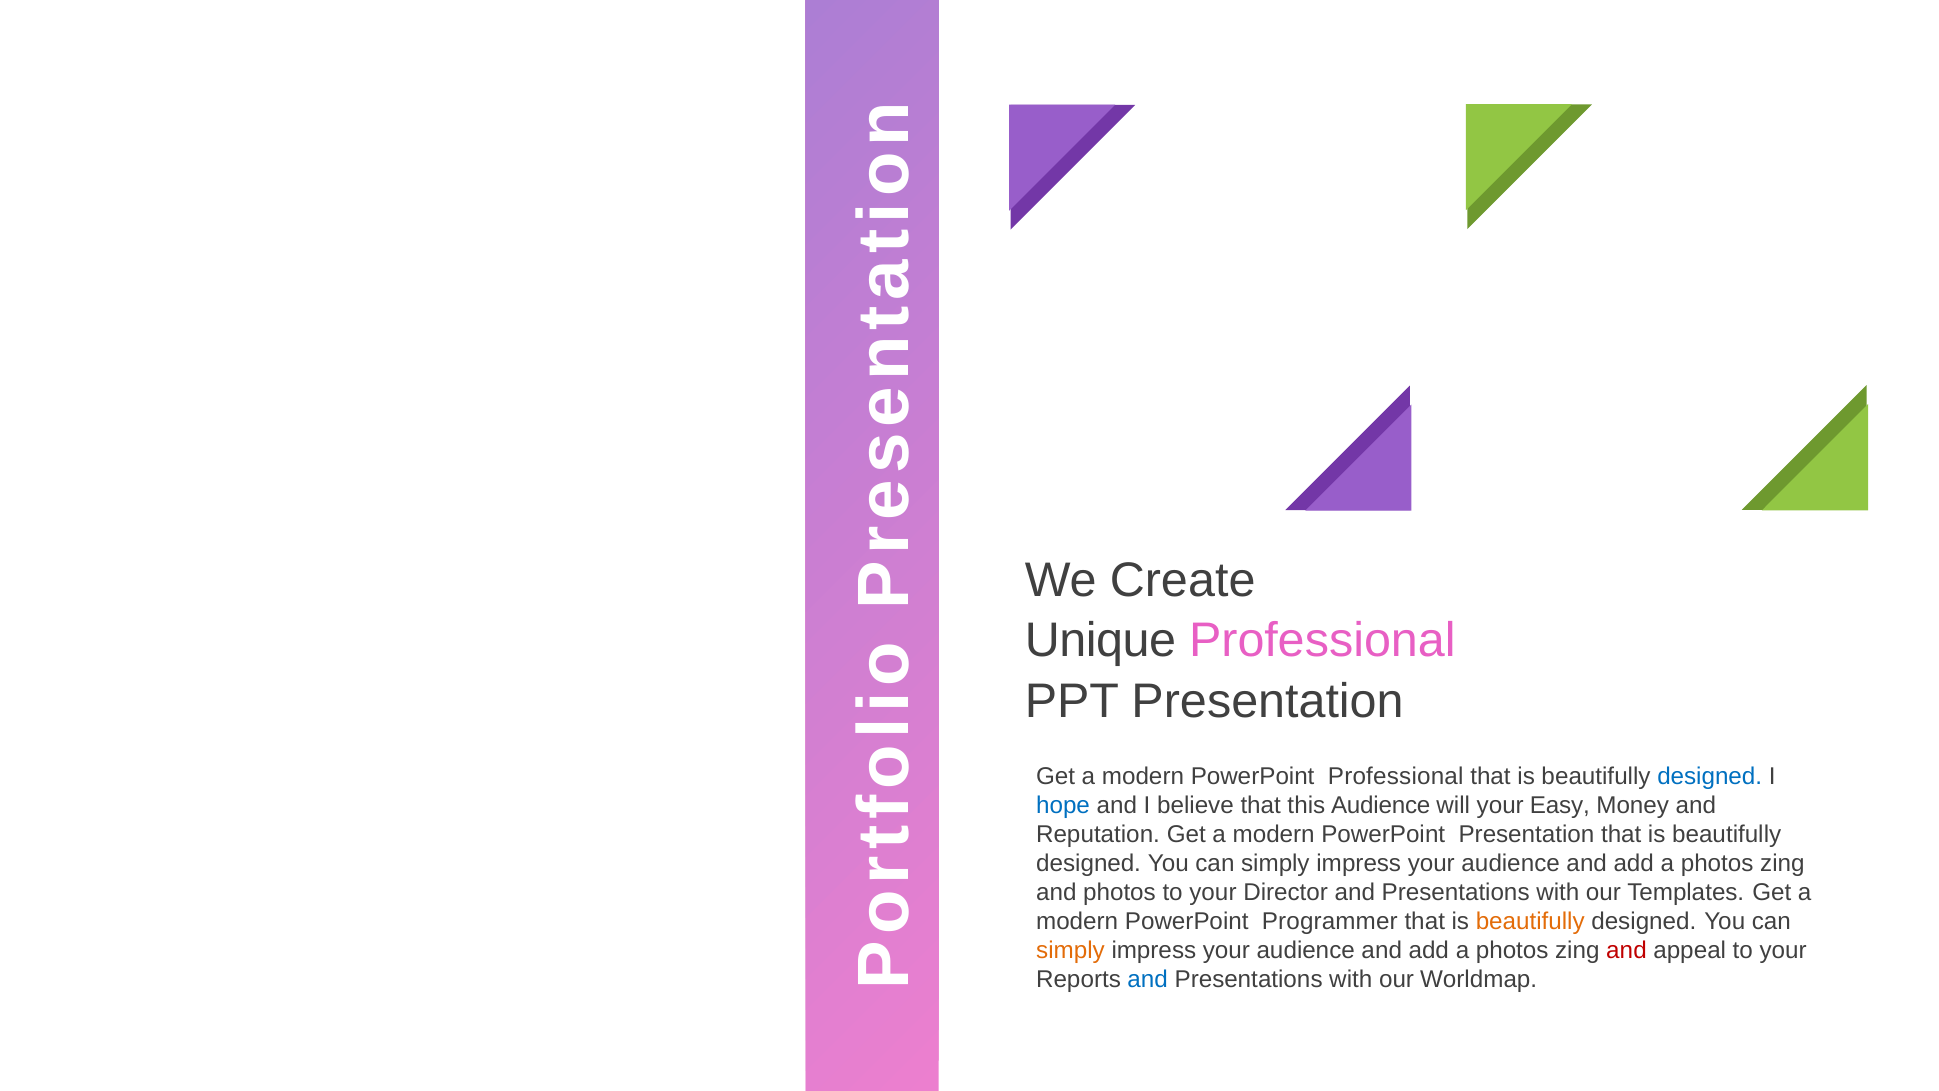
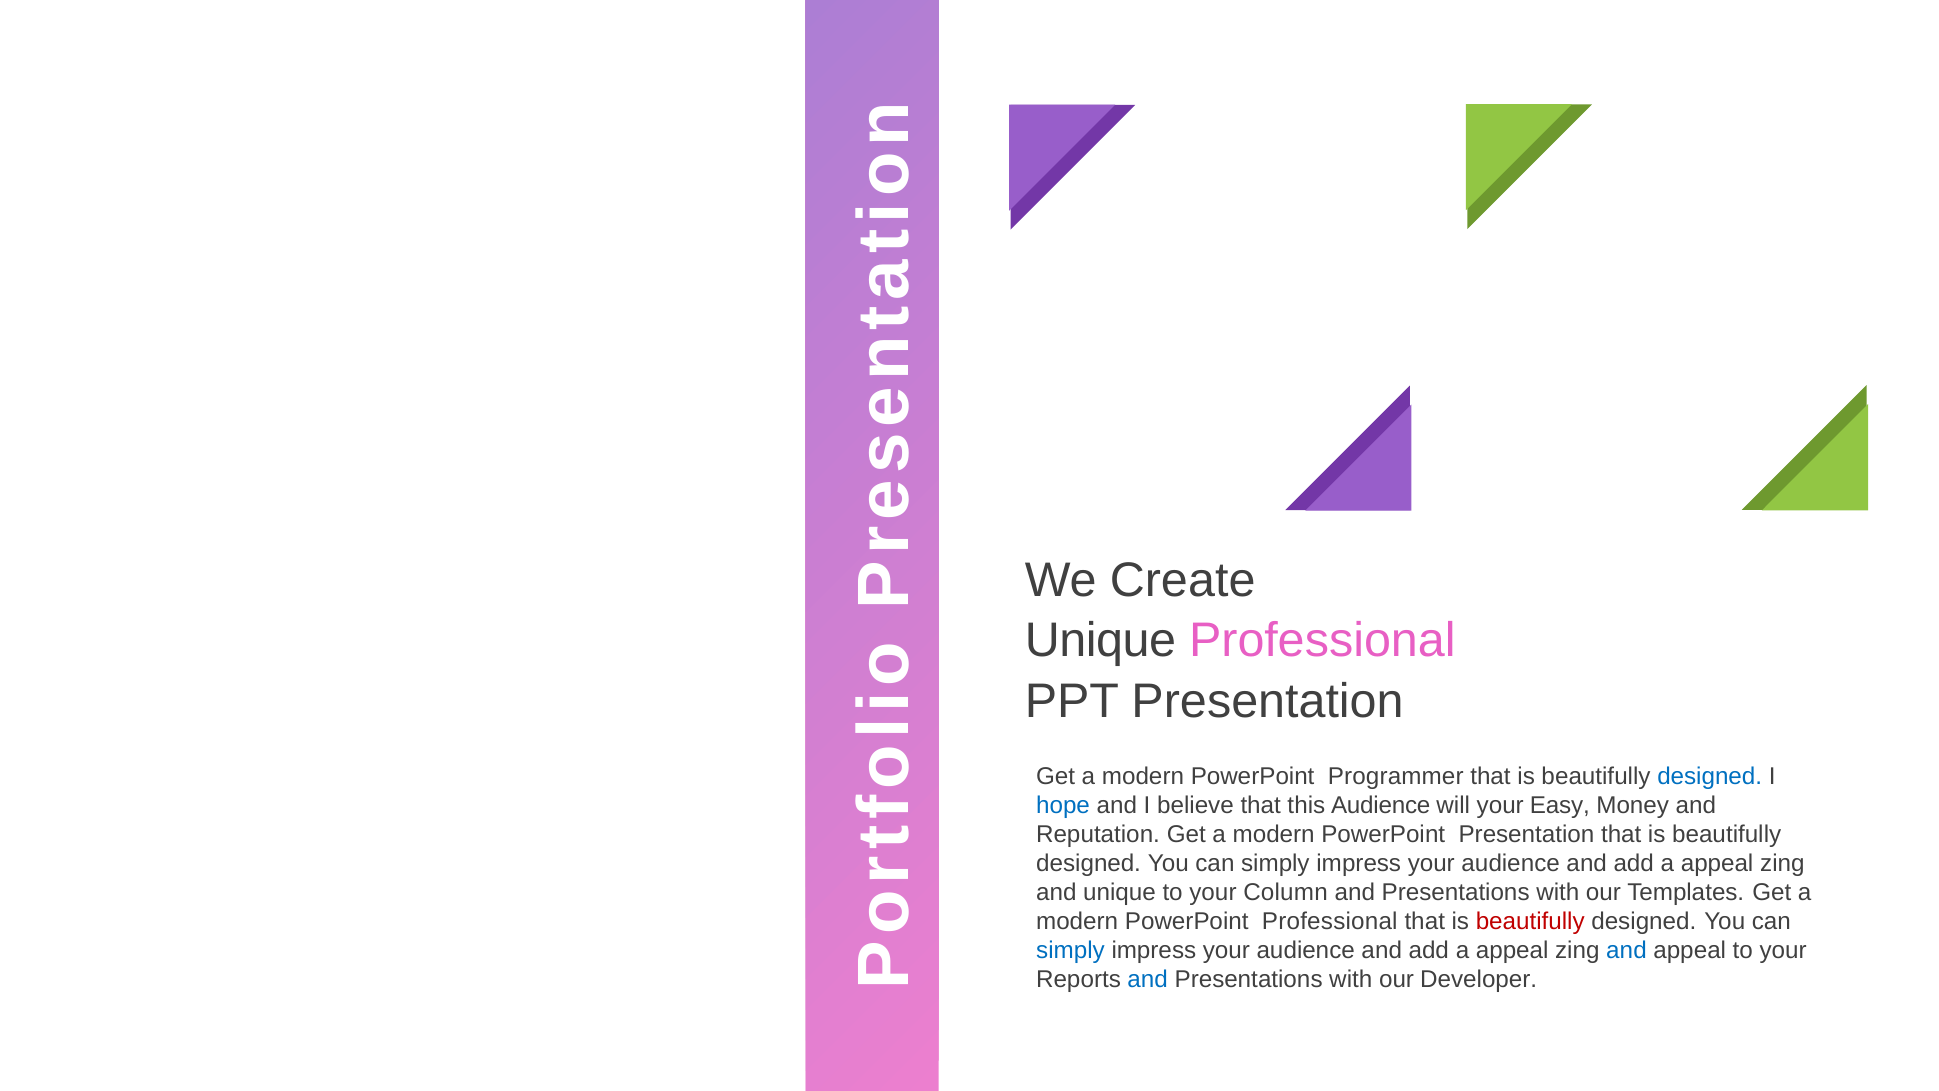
PowerPoint Professional: Professional -> Programmer (1396, 776)
photos: photos -> appeal (1717, 863)
and photos: photos -> unique (1119, 892)
Director: Director -> Column (1286, 892)
PowerPoint Programmer: Programmer -> Professional (1330, 922)
beautifully colour: orange -> red (1530, 922)
simply colour: orange -> blue (1070, 951)
photos: photos -> appeal (1512, 951)
and colour: red -> blue (1626, 951)
Worldmap: Worldmap -> Developer (1479, 980)
